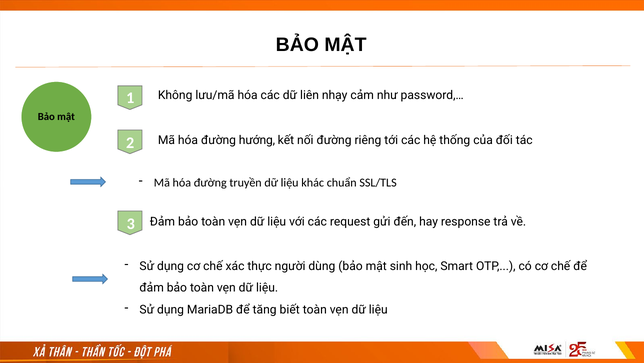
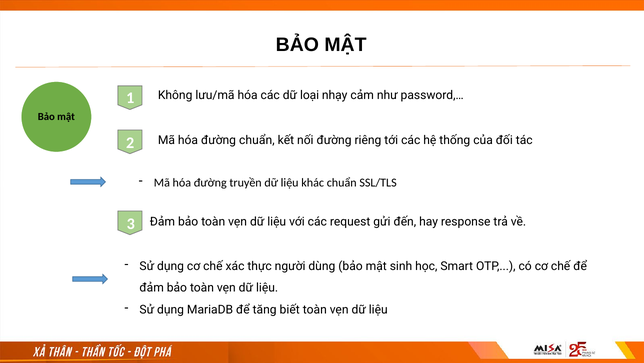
liên: liên -> loại (310, 95)
đường hướng: hướng -> chuẩn (257, 140)
